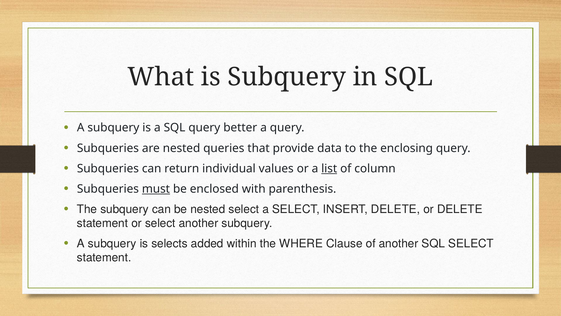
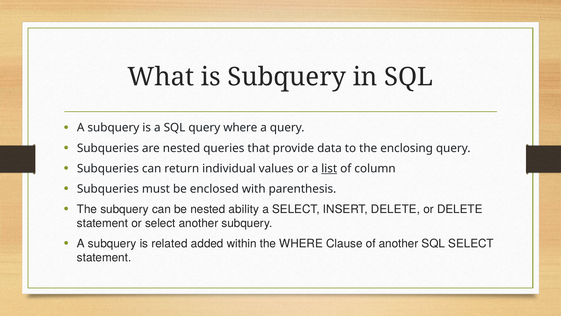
query better: better -> where (240, 128)
must underline: present -> none (156, 189)
nested select: select -> ability (244, 209)
selects: selects -> related (170, 243)
